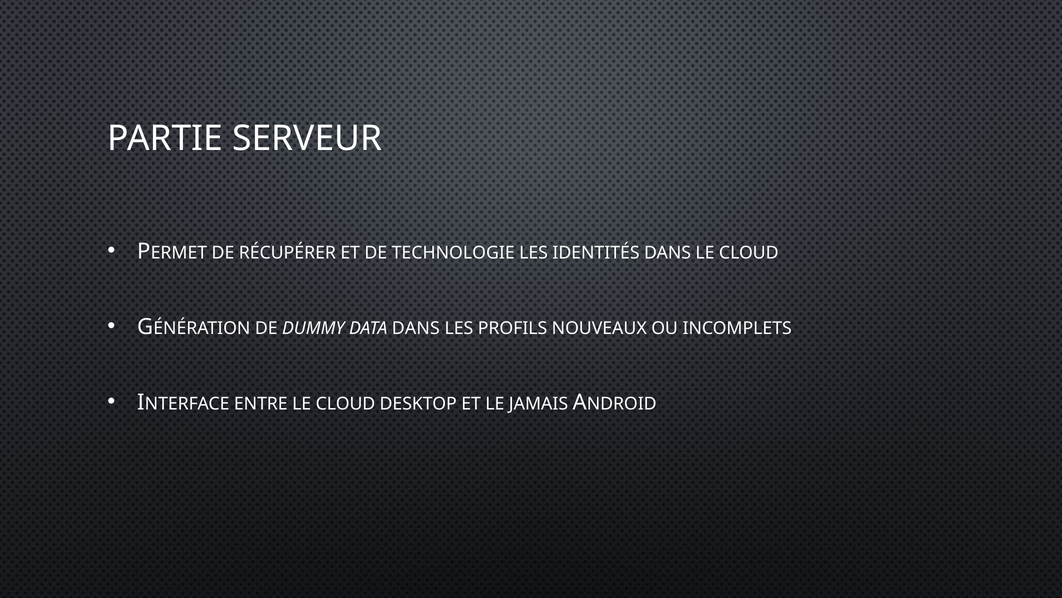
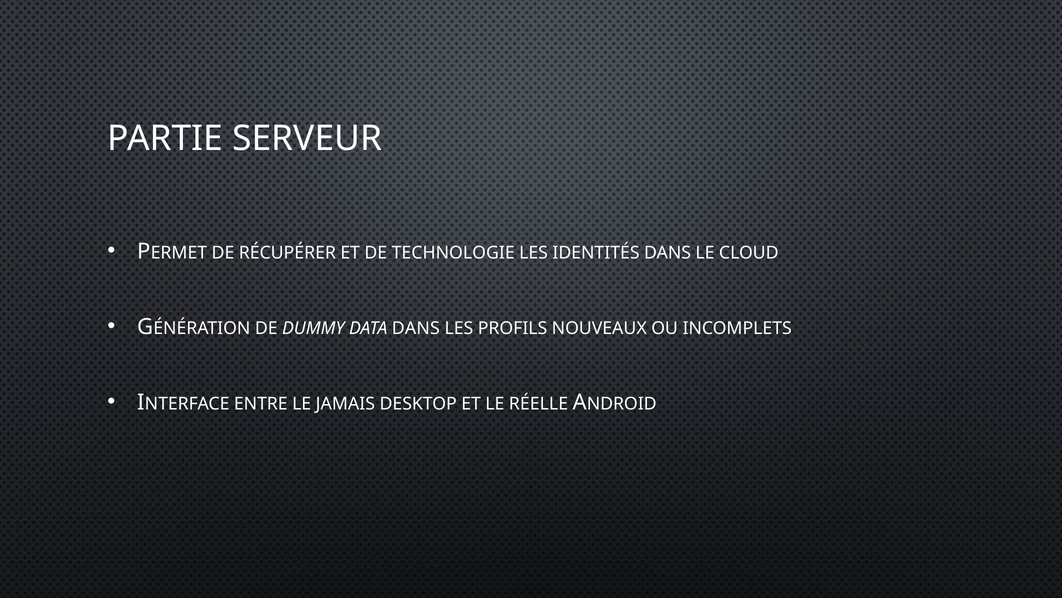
ENTRE LE CLOUD: CLOUD -> JAMAIS (345, 403)
JAMAIS: JAMAIS -> RÉELLE (539, 403)
